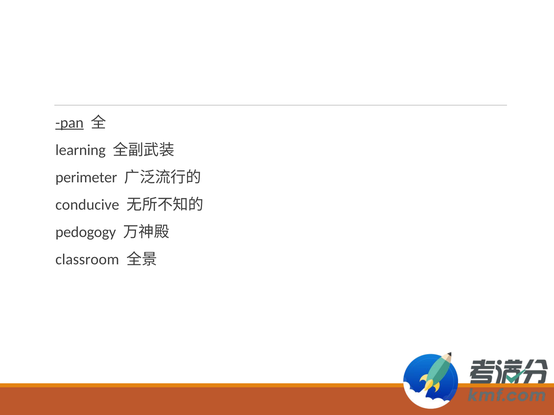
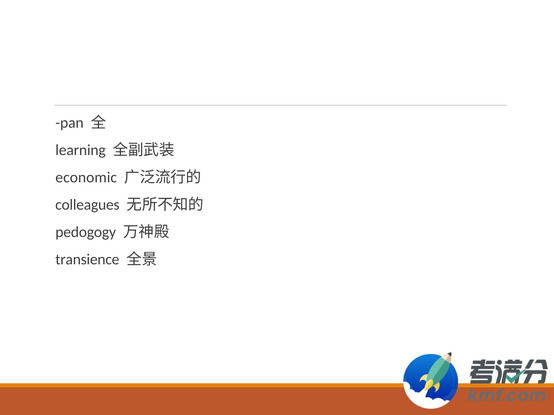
pan underline: present -> none (70, 123)
perimeter: perimeter -> economic (86, 178)
conducive: conducive -> colleagues (87, 205)
classroom: classroom -> transience (87, 260)
